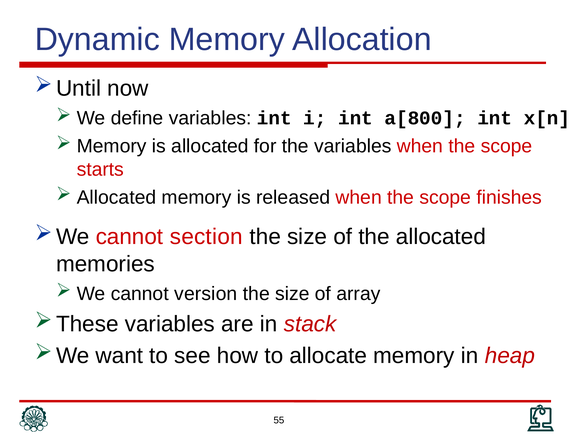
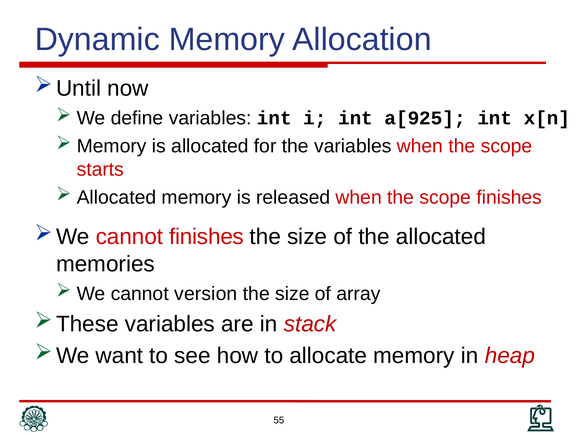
a[800: a[800 -> a[925 (425, 118)
cannot section: section -> finishes (207, 237)
